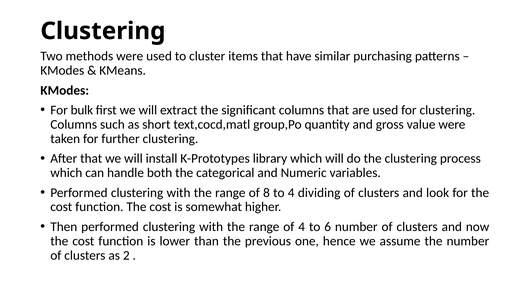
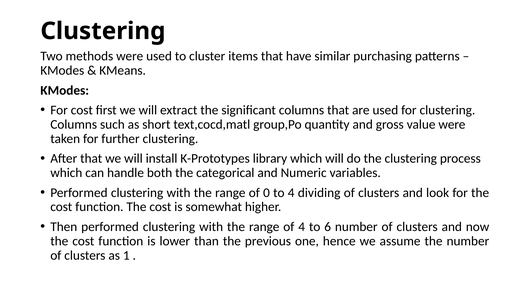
For bulk: bulk -> cost (82, 110)
8: 8 -> 0 (267, 193)
2: 2 -> 1 (126, 255)
